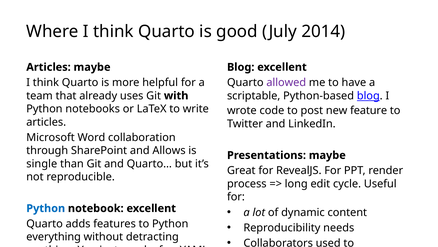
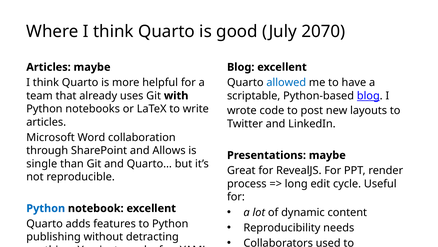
2014: 2014 -> 2070 (323, 32)
allowed colour: purple -> blue (286, 82)
feature: feature -> layouts (369, 110)
everything: everything -> publishing (54, 236)
